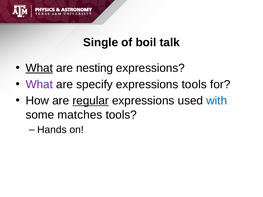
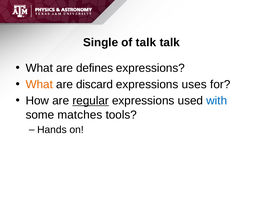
of boil: boil -> talk (146, 43)
What underline: present -> none (39, 68)
nesting: nesting -> defines (95, 68)
What colour: purple -> orange (39, 84)
specify: specify -> discard (95, 84)
expressions tools: tools -> uses (194, 84)
